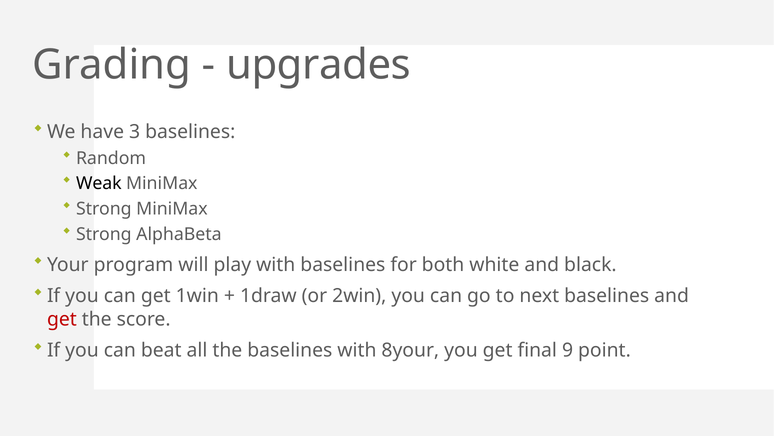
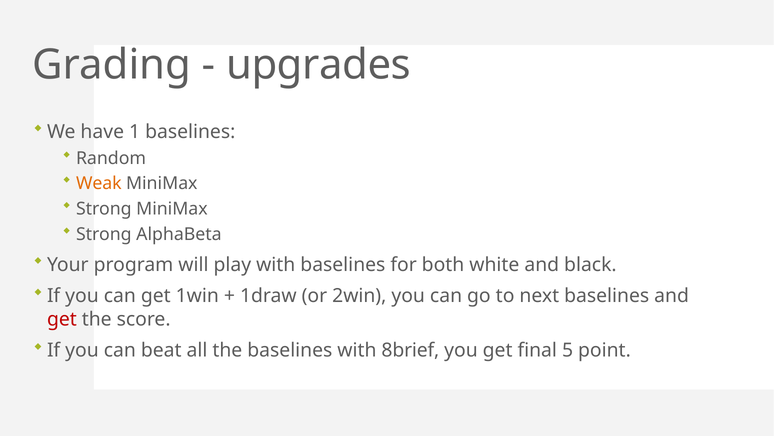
3: 3 -> 1 (135, 132)
Weak colour: black -> orange (99, 183)
8your: 8your -> 8brief (410, 350)
9: 9 -> 5 (568, 350)
